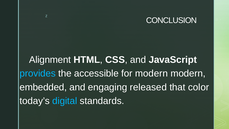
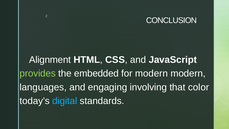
provides colour: light blue -> light green (38, 73)
accessible: accessible -> embedded (96, 73)
embedded: embedded -> languages (43, 87)
released: released -> involving (148, 87)
